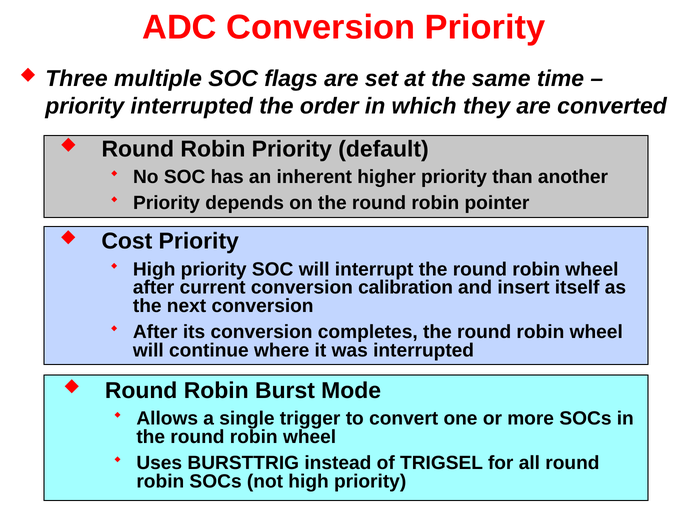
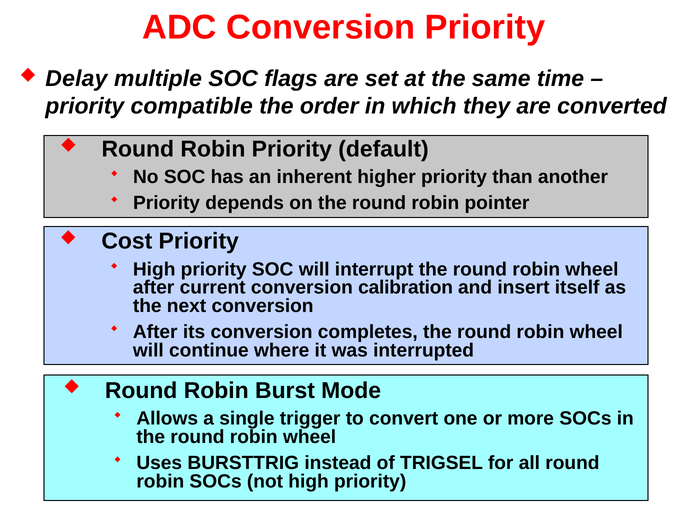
Three: Three -> Delay (76, 79)
priority interrupted: interrupted -> compatible (192, 106)
